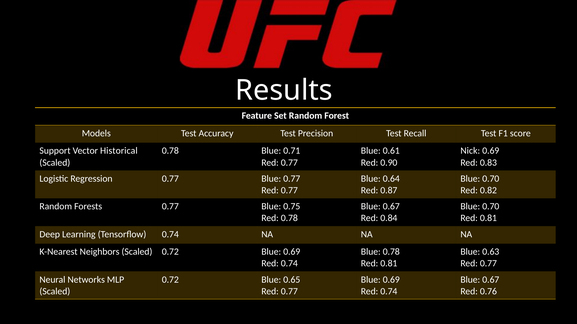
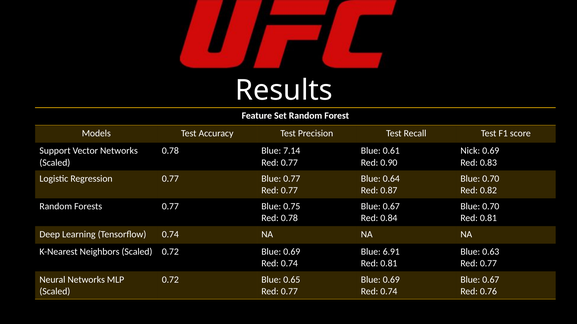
Vector Historical: Historical -> Networks (119, 151)
0.71: 0.71 -> 7.14 (292, 151)
Blue 0.78: 0.78 -> 6.91 (391, 252)
